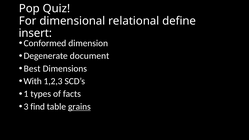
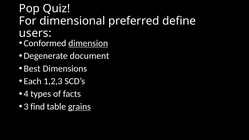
relational: relational -> preferred (134, 21)
insert: insert -> users (35, 33)
dimension underline: none -> present (88, 43)
With: With -> Each (33, 81)
1: 1 -> 4 (26, 94)
